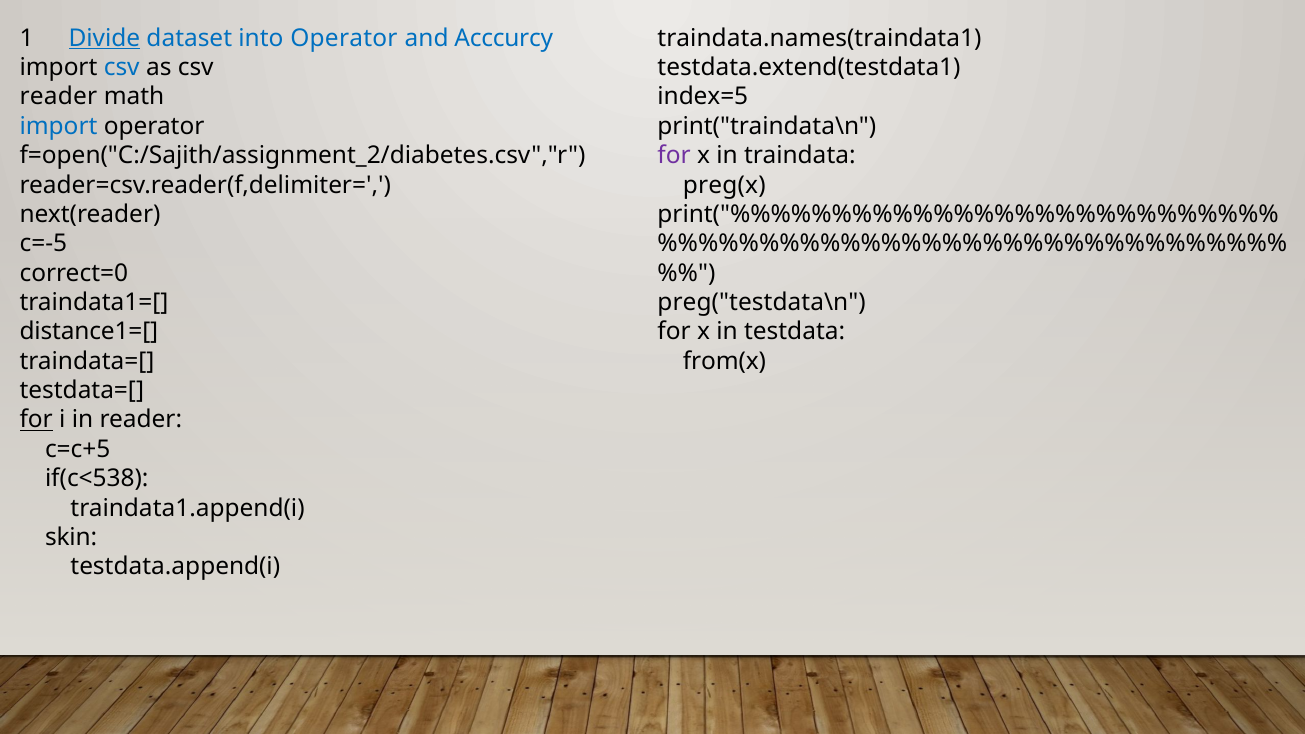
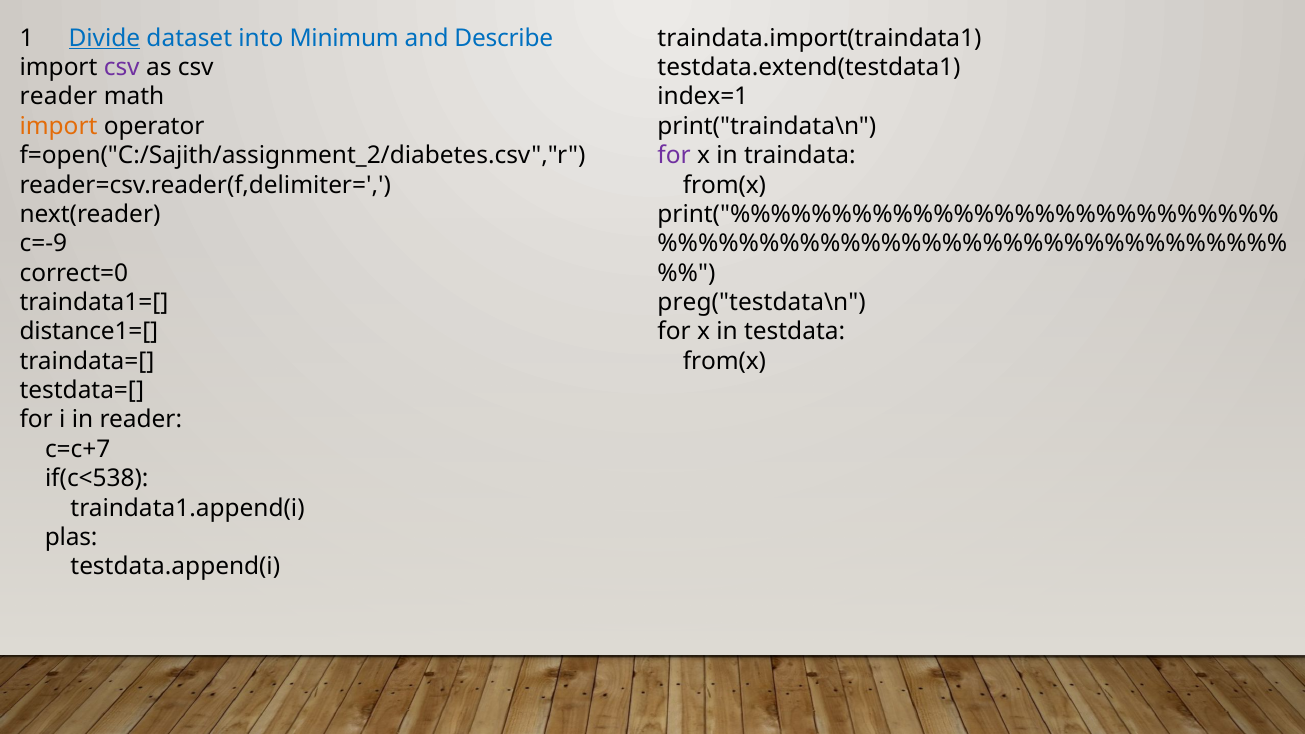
into Operator: Operator -> Minimum (344, 38)
Acccurcy: Acccurcy -> Describe (504, 38)
traindata.names(traindata1: traindata.names(traindata1 -> traindata.import(traindata1 (819, 38)
csv colour: blue -> purple (122, 68)
index=5: index=5 -> index=1 (703, 97)
import colour: blue -> orange (58, 126)
preg(x: preg(x -> from(x (724, 185)
c=-5: c=-5 -> c=-9 (43, 244)
for underline: present -> none (36, 420)
c=c+5: c=c+5 -> c=c+7 (78, 449)
skin: skin -> plas (71, 537)
